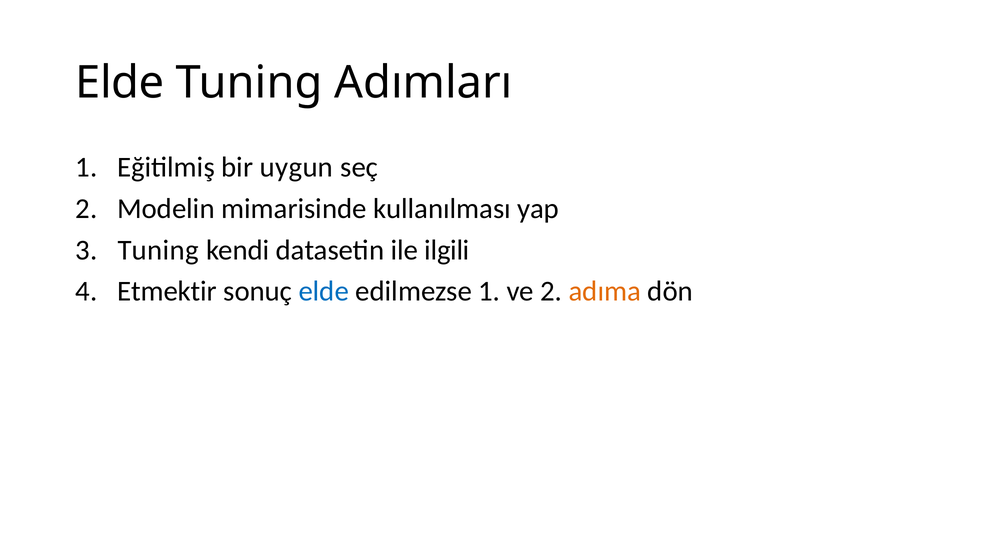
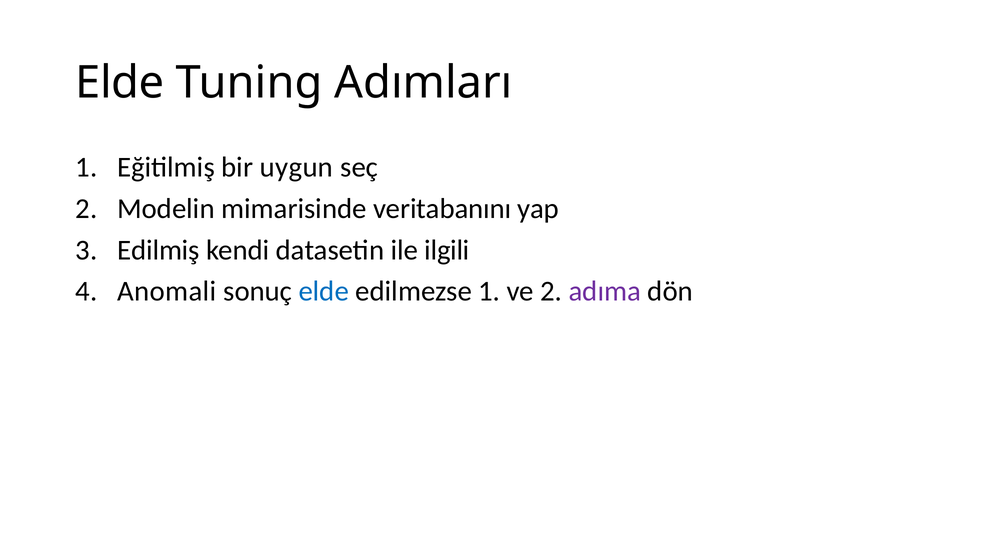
kullanılması: kullanılması -> veritabanını (442, 209)
Tuning: Tuning -> Edilmiş (158, 250)
Etmektir: Etmektir -> Anomali (167, 292)
adıma colour: orange -> purple (605, 292)
